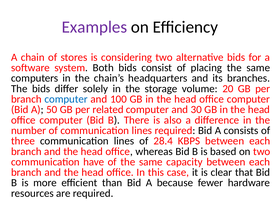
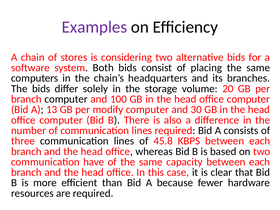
computer colour: blue -> black (66, 99)
50: 50 -> 13 (52, 110)
related: related -> modify (108, 110)
28.4: 28.4 -> 45.8 (163, 141)
